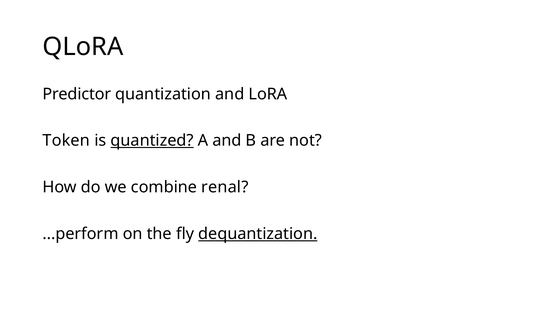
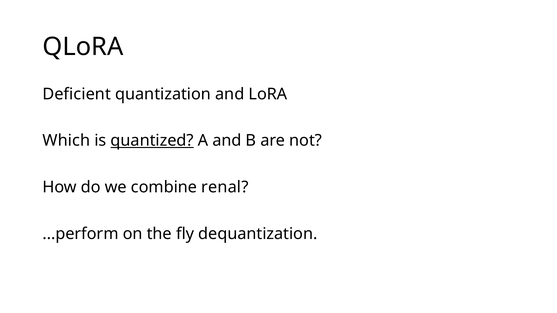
Predictor: Predictor -> Deficient (77, 94)
Token: Token -> Which (66, 141)
dequantization underline: present -> none (258, 234)
